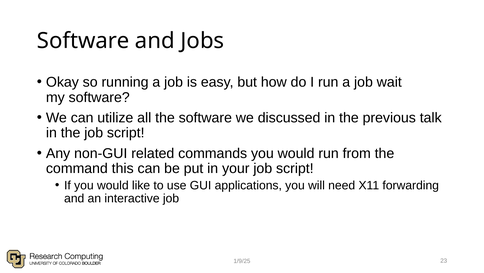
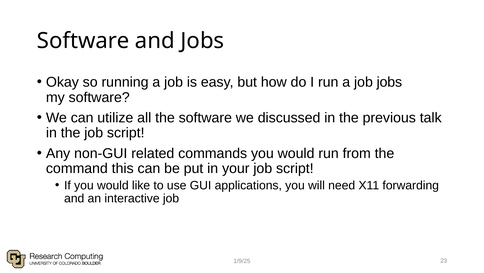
job wait: wait -> jobs (389, 82)
